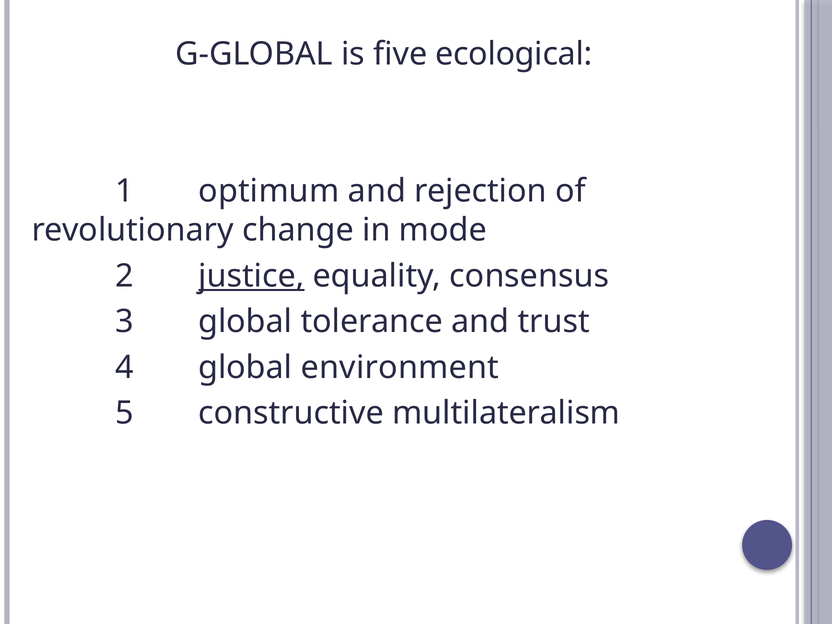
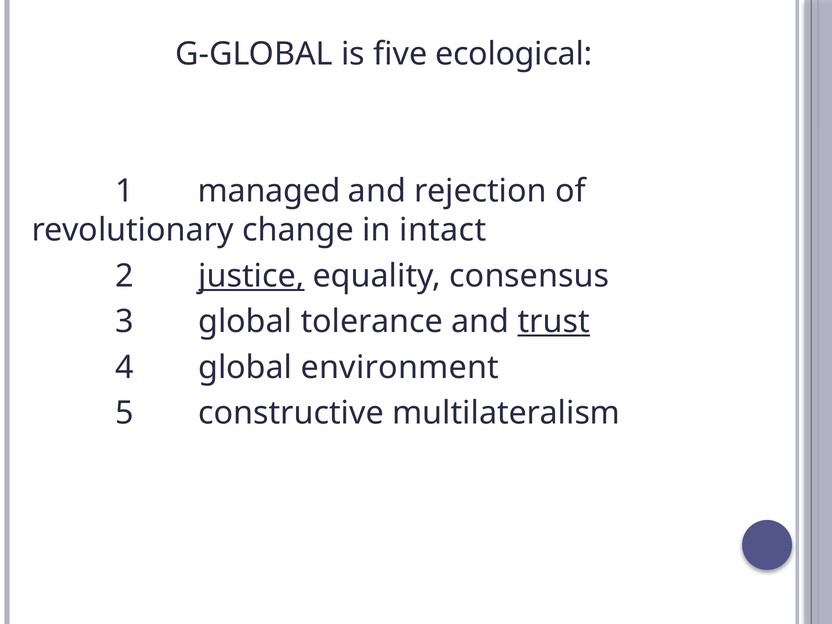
optimum: optimum -> managed (269, 191)
mode: mode -> intact (443, 230)
trust underline: none -> present (554, 322)
